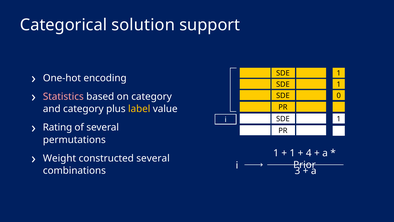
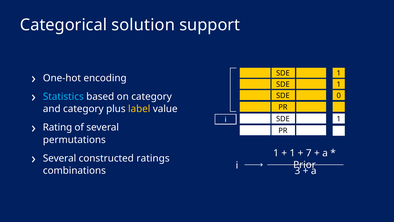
Statistics colour: pink -> light blue (63, 96)
4: 4 -> 7 (309, 153)
Weight: Weight -> Several (60, 158)
constructed several: several -> ratings (153, 158)
